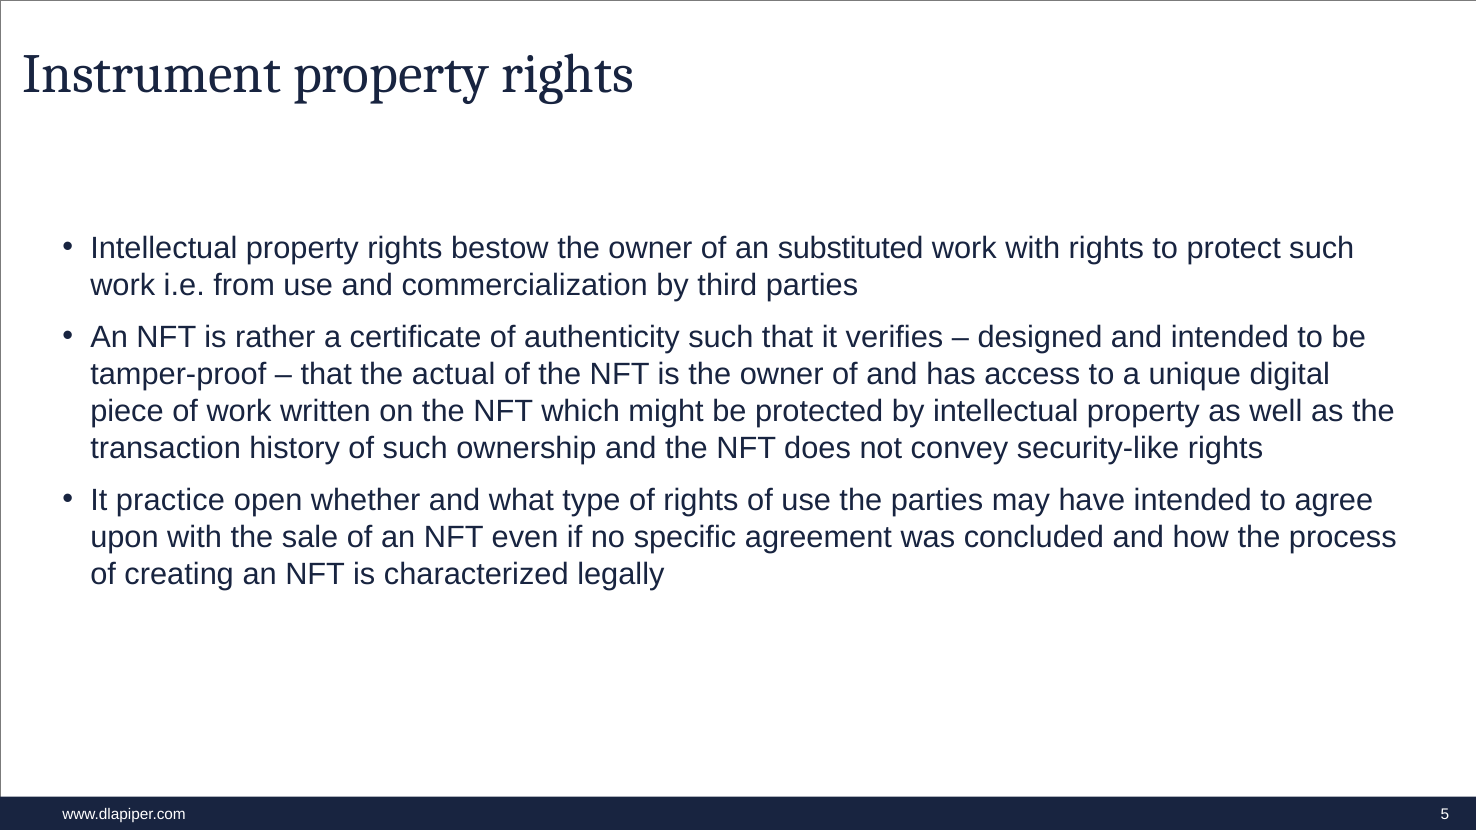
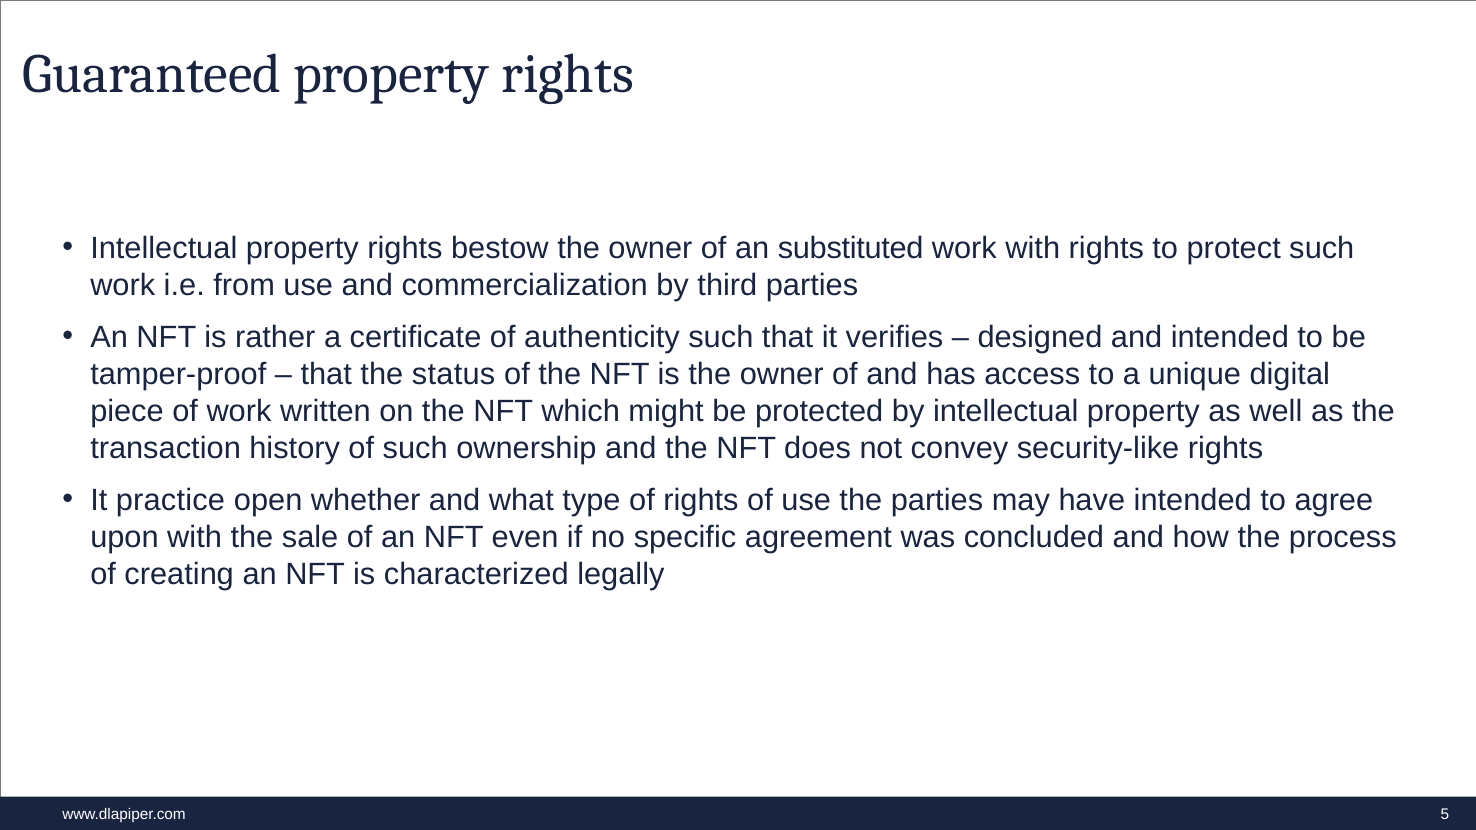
Instrument: Instrument -> Guaranteed (152, 74)
actual: actual -> status (454, 375)
